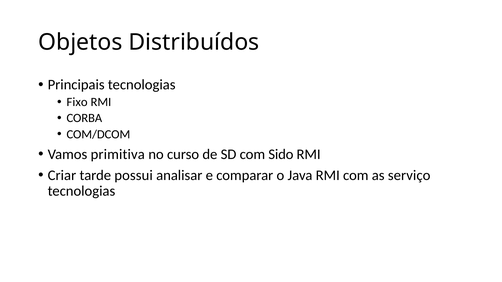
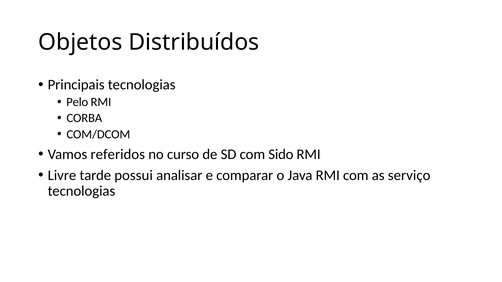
Fixo: Fixo -> Pelo (77, 102)
primitiva: primitiva -> referidos (118, 154)
Criar: Criar -> Livre (62, 175)
